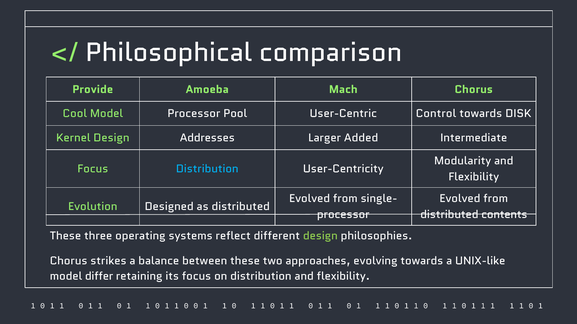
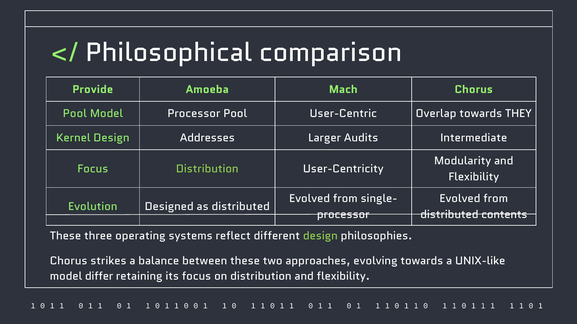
Cool: Cool -> Pool (75, 114)
Control: Control -> Overlap (436, 114)
DISK: DISK -> THEY (518, 114)
Added: Added -> Audits (361, 138)
Distribution colour: light blue -> light green (207, 169)
